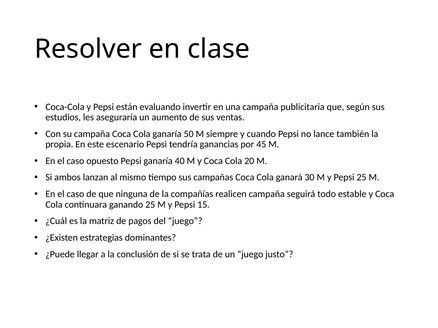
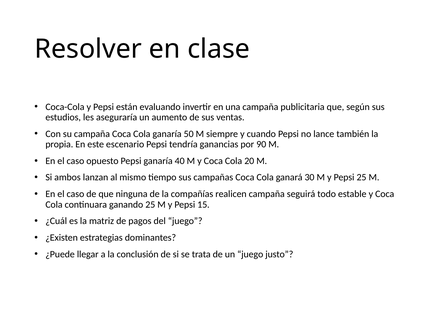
45: 45 -> 90 (261, 145)
